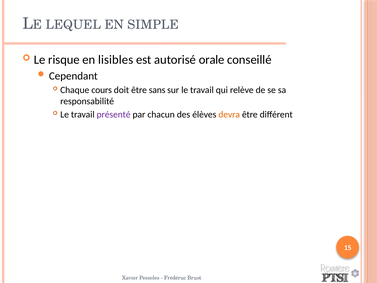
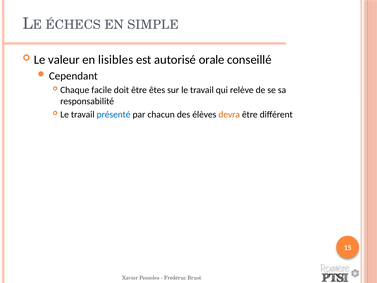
LEQUEL: LEQUEL -> ÉCHECS (73, 25)
risque: risque -> valeur (64, 60)
cours: cours -> facile (102, 90)
sans: sans -> êtes (157, 90)
présenté colour: purple -> blue (114, 114)
